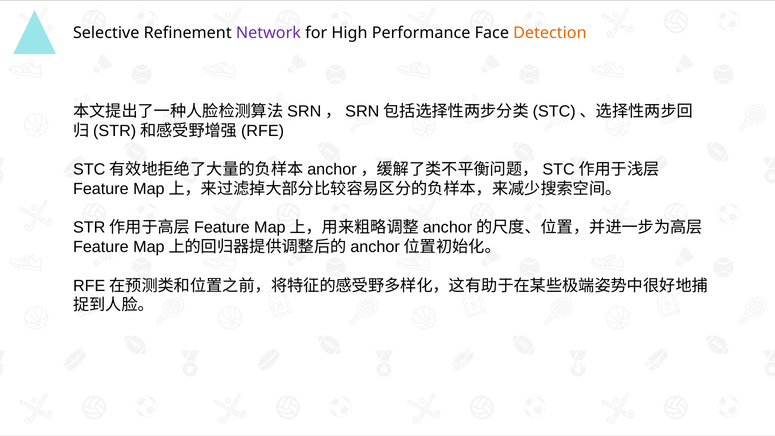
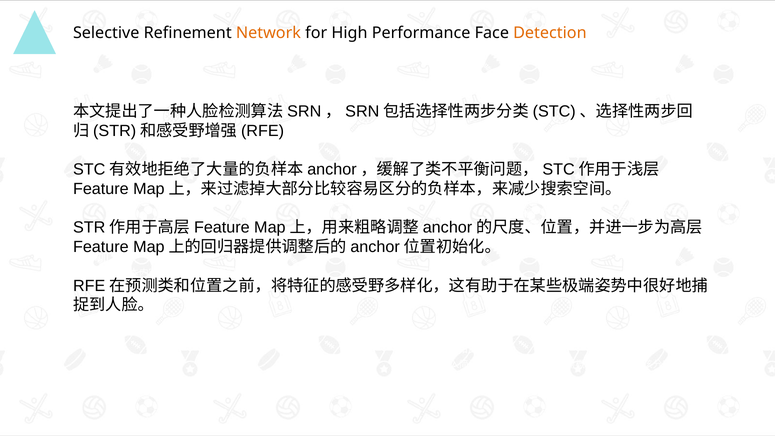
Network colour: purple -> orange (268, 33)
